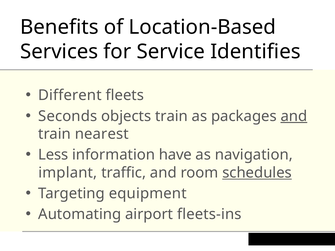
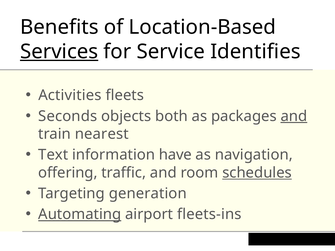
Services underline: none -> present (59, 52)
Different: Different -> Activities (70, 95)
objects train: train -> both (171, 116)
Less: Less -> Text (53, 155)
implant: implant -> offering (68, 173)
equipment: equipment -> generation (148, 194)
Automating underline: none -> present (80, 215)
